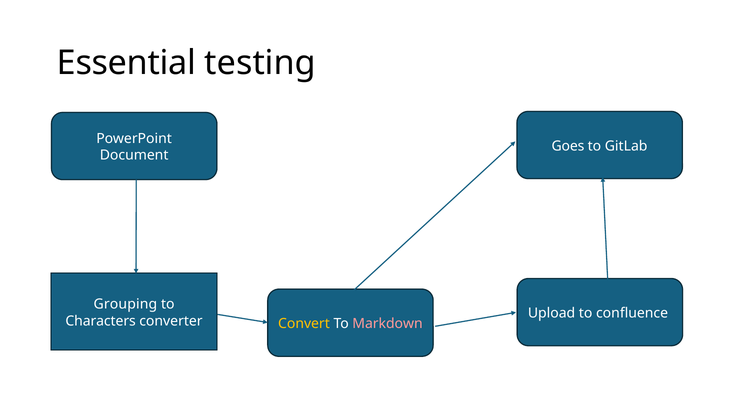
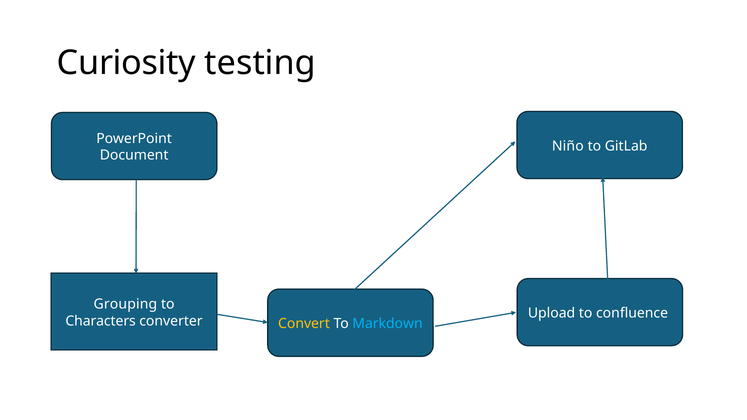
Essential: Essential -> Curiosity (126, 63)
Goes: Goes -> Niño (568, 146)
Markdown colour: pink -> light blue (388, 324)
